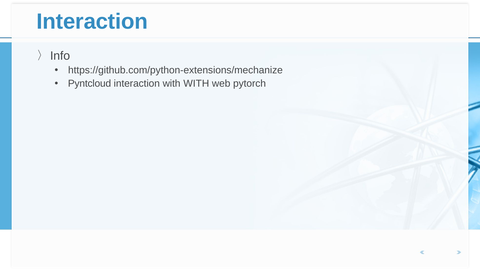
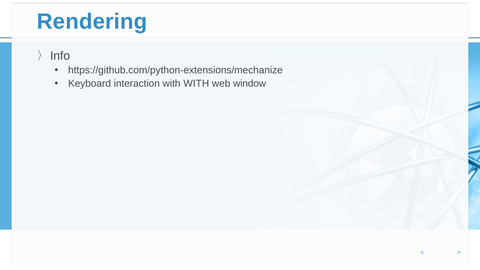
Interaction: Interaction -> Rendering (92, 21)
Pyntcloud: Pyntcloud -> Keyboard (90, 84)
pytorch: pytorch -> window (250, 84)
